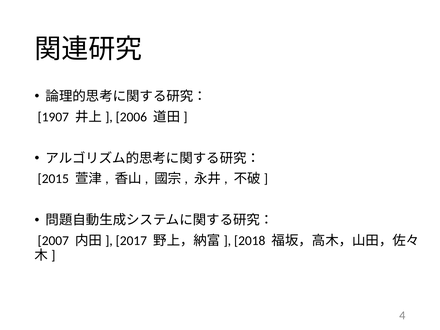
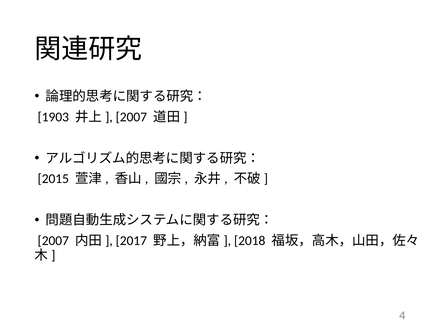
1907: 1907 -> 1903 (53, 117)
2006: 2006 -> 2007 (131, 117)
